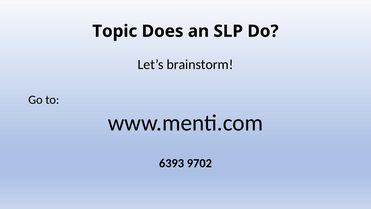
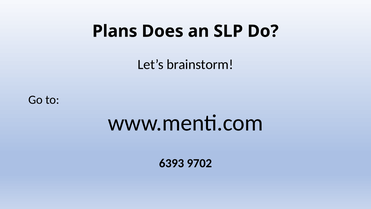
Topic: Topic -> Plans (115, 31)
